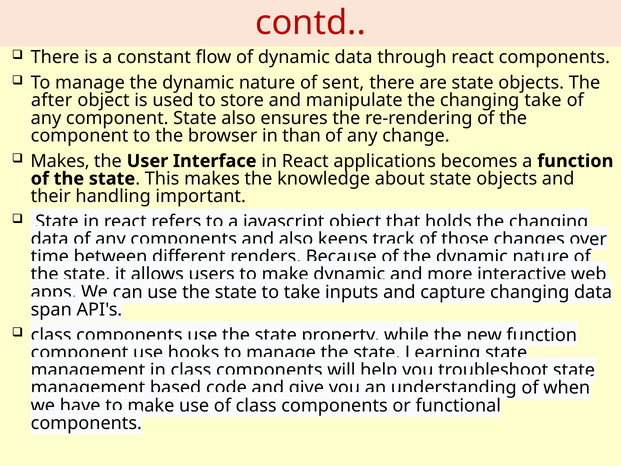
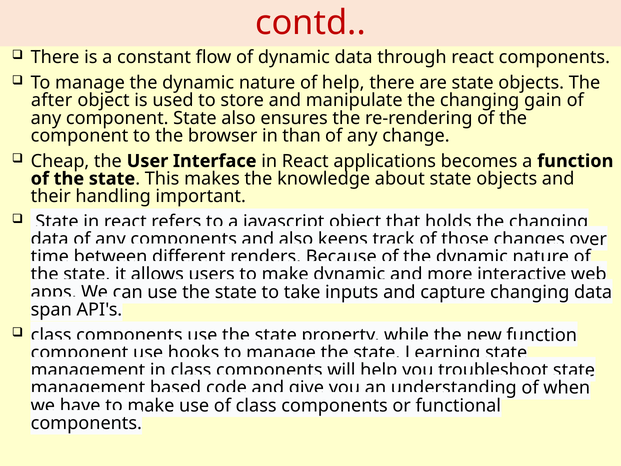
of sent: sent -> help (343, 83)
changing take: take -> gain (543, 100)
Makes: Makes -> Cheap (60, 161)
